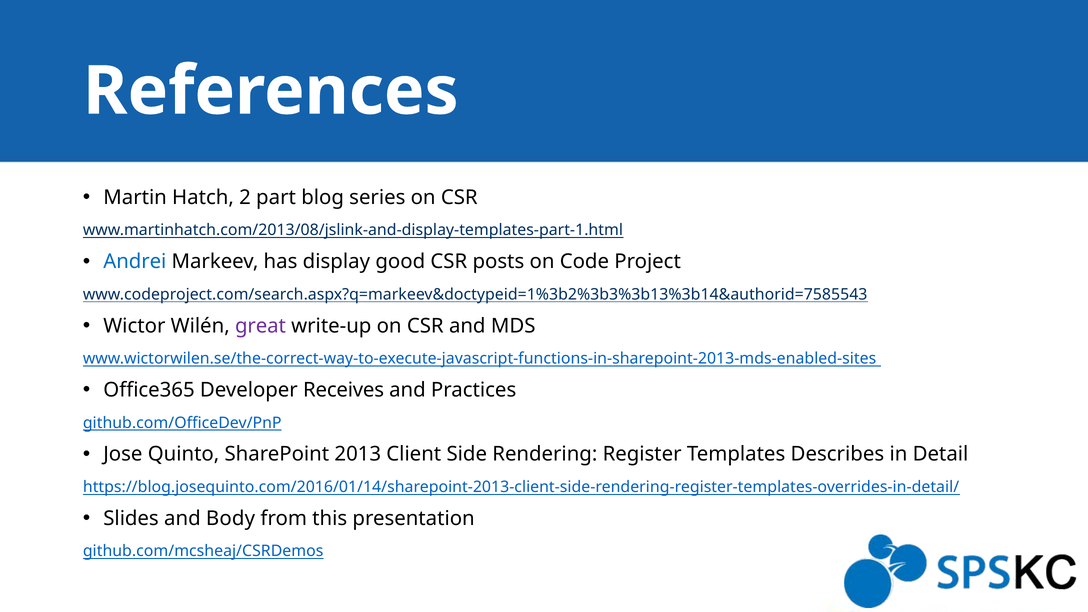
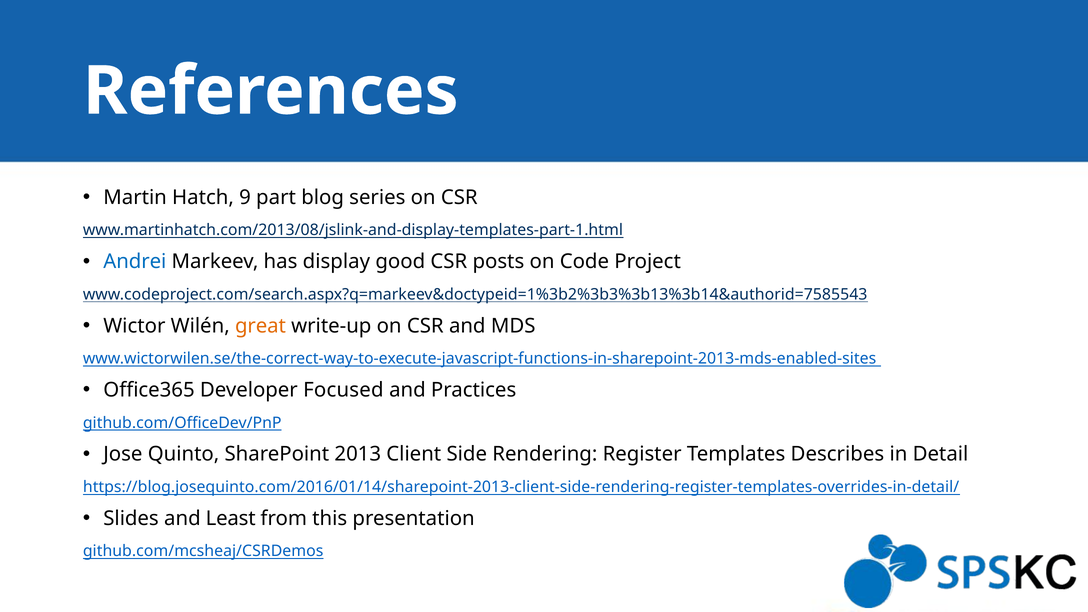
2: 2 -> 9 (245, 197)
great colour: purple -> orange (260, 326)
Receives: Receives -> Focused (343, 390)
Body: Body -> Least (231, 518)
